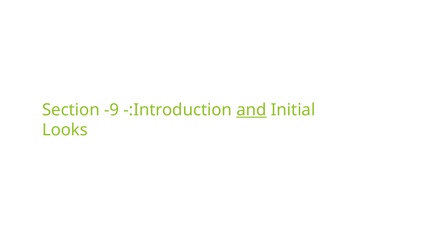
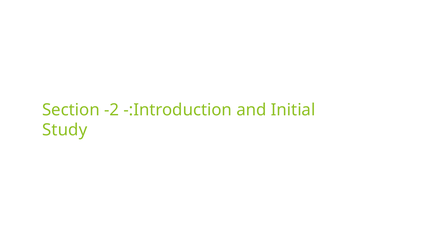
-9: -9 -> -2 (112, 110)
and underline: present -> none (251, 110)
Looks: Looks -> Study (65, 130)
